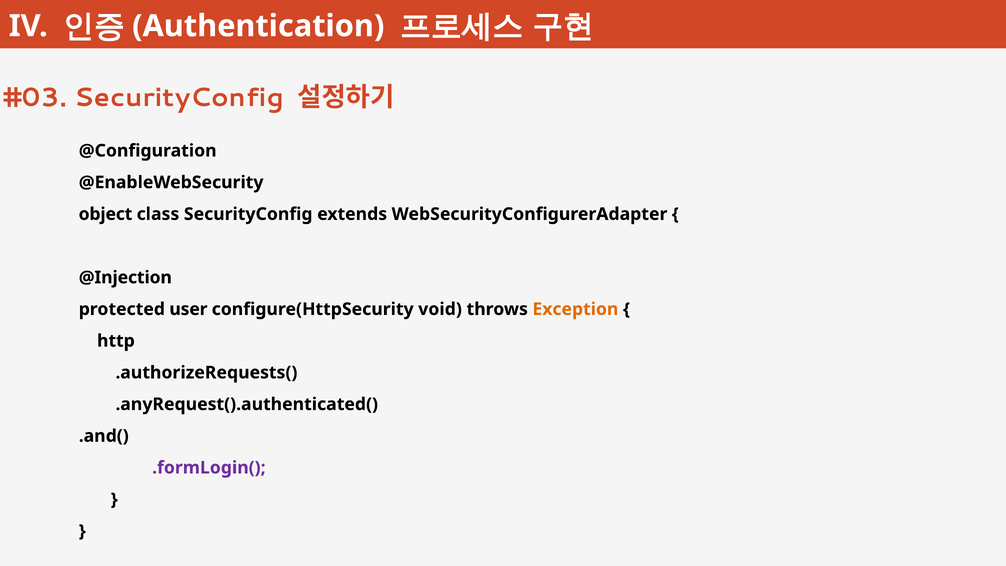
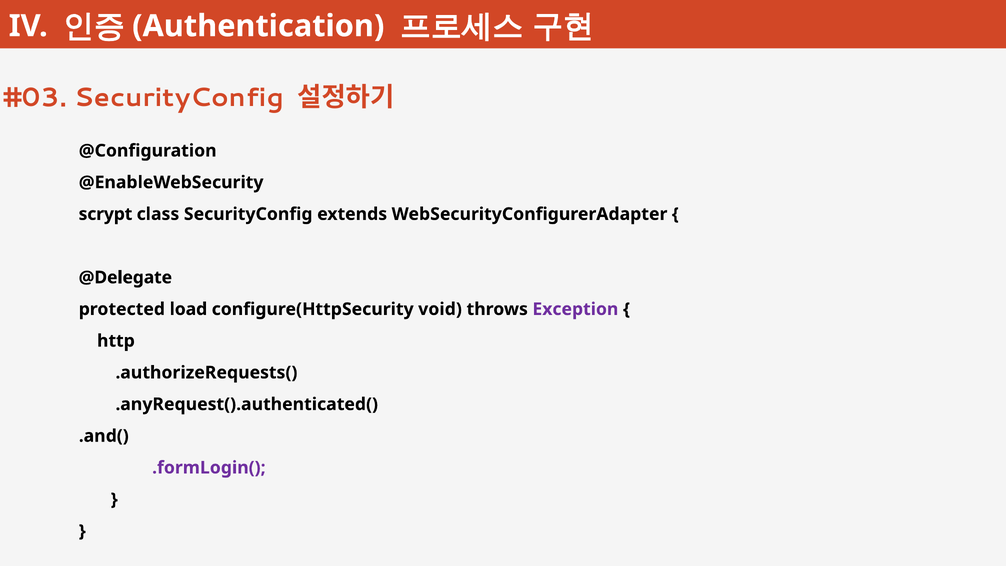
object: object -> scrypt (105, 214)
@Injection: @Injection -> @Delegate (125, 277)
user: user -> load (188, 309)
Exception colour: orange -> purple (575, 309)
